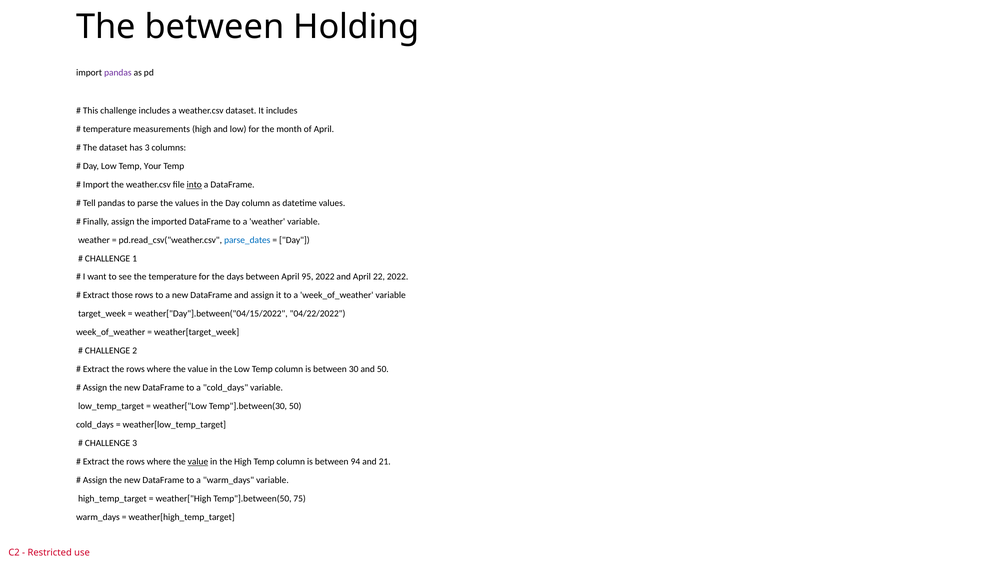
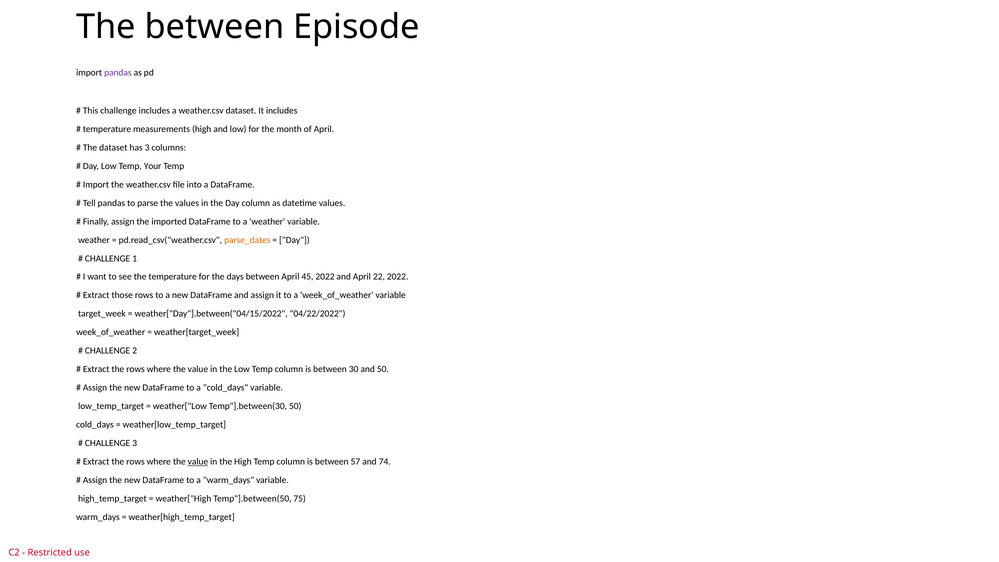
Holding: Holding -> Episode (356, 27)
into underline: present -> none (194, 185)
parse_dates colour: blue -> orange (247, 240)
95: 95 -> 45 (307, 277)
94: 94 -> 57 (355, 462)
21: 21 -> 74 (385, 462)
